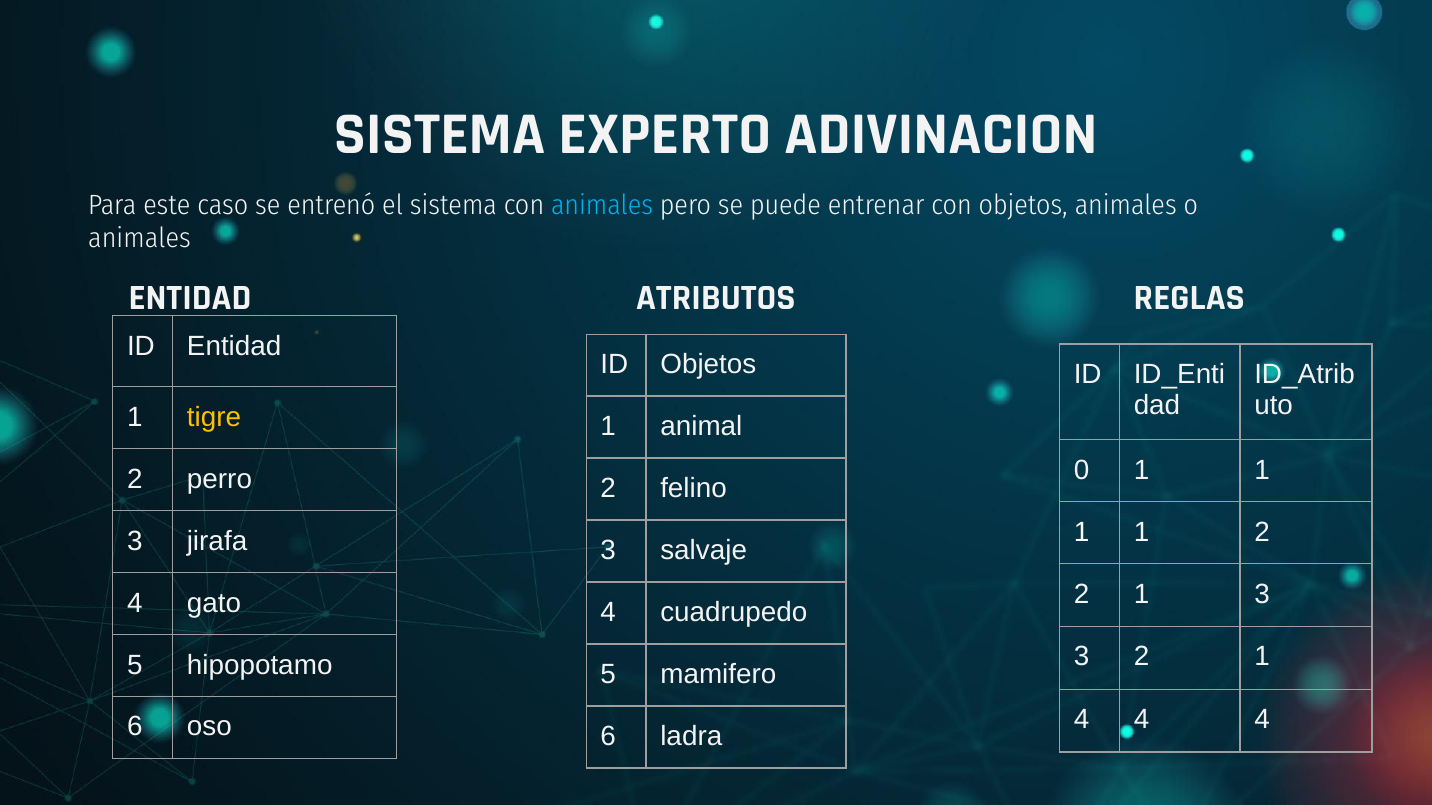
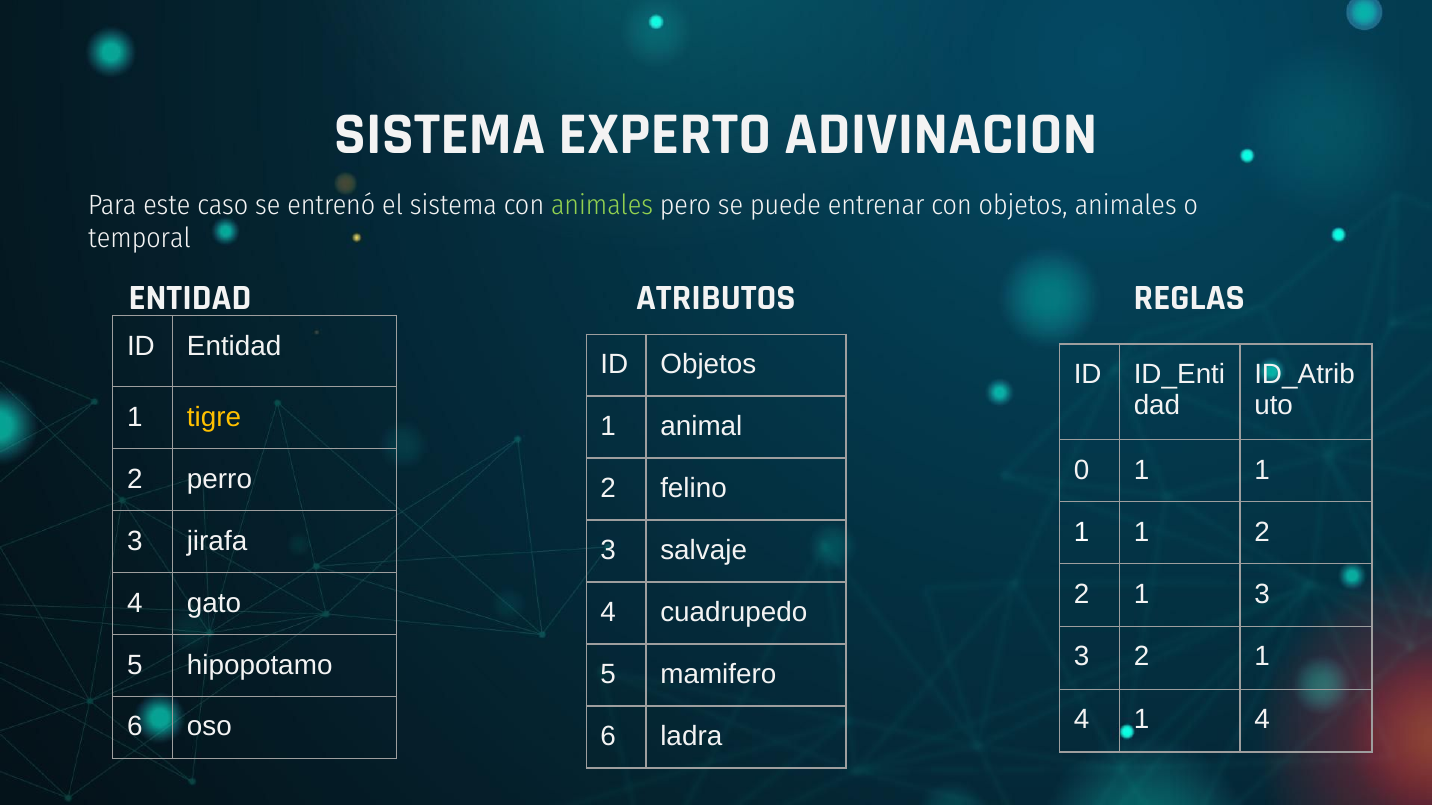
animales colour: light blue -> light green (602, 205)
animales: animales -> temporal (140, 239)
4: 4 -> 1 (1142, 720)
